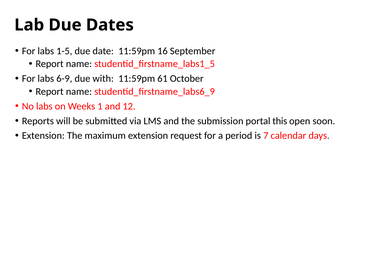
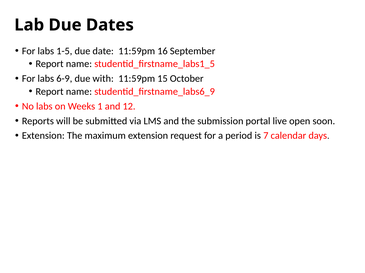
61: 61 -> 15 (163, 79)
this: this -> live (280, 121)
